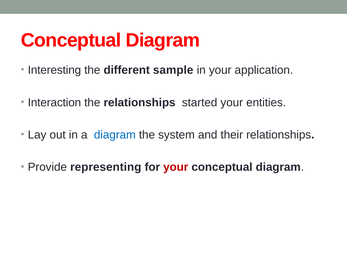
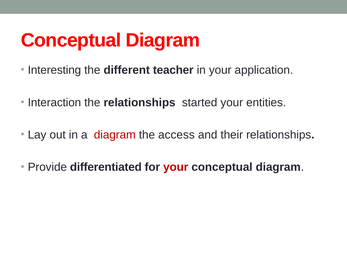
sample: sample -> teacher (173, 70)
diagram colour: blue -> red (115, 135)
system: system -> access (176, 135)
representing: representing -> differentiated (106, 167)
